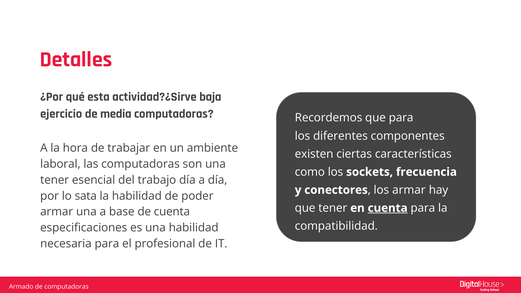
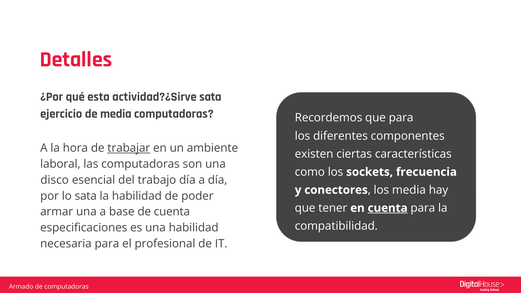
actividad?¿Sirve baja: baja -> sata (210, 97)
trabajar underline: none -> present (129, 148)
tener: tener -> disco (55, 180)
los armar: armar -> media (409, 190)
